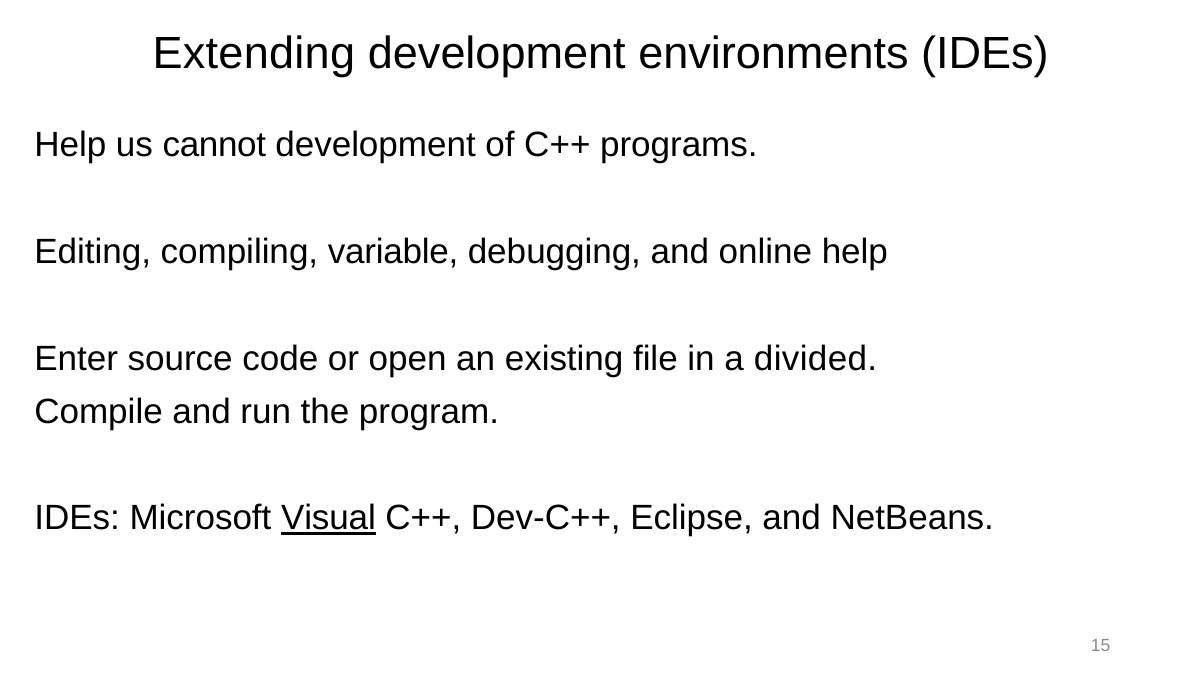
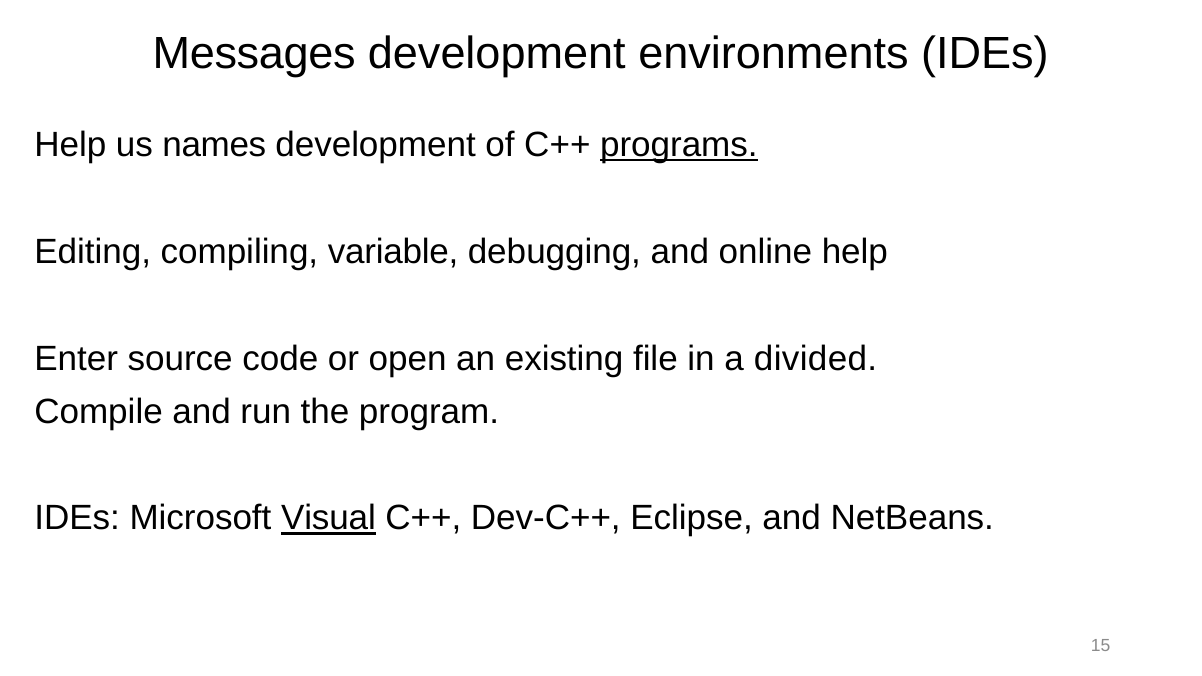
Extending: Extending -> Messages (254, 53)
cannot: cannot -> names (214, 145)
programs underline: none -> present (679, 145)
